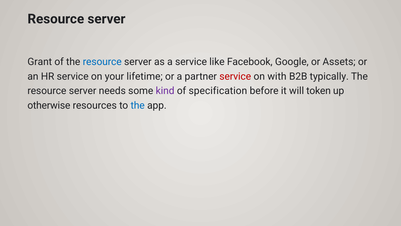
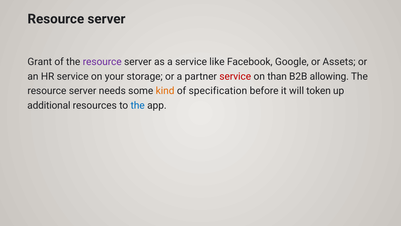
resource colour: blue -> purple (102, 62)
lifetime: lifetime -> storage (145, 76)
with: with -> than (277, 76)
typically: typically -> allowing (329, 76)
kind colour: purple -> orange (165, 91)
otherwise: otherwise -> additional (49, 105)
